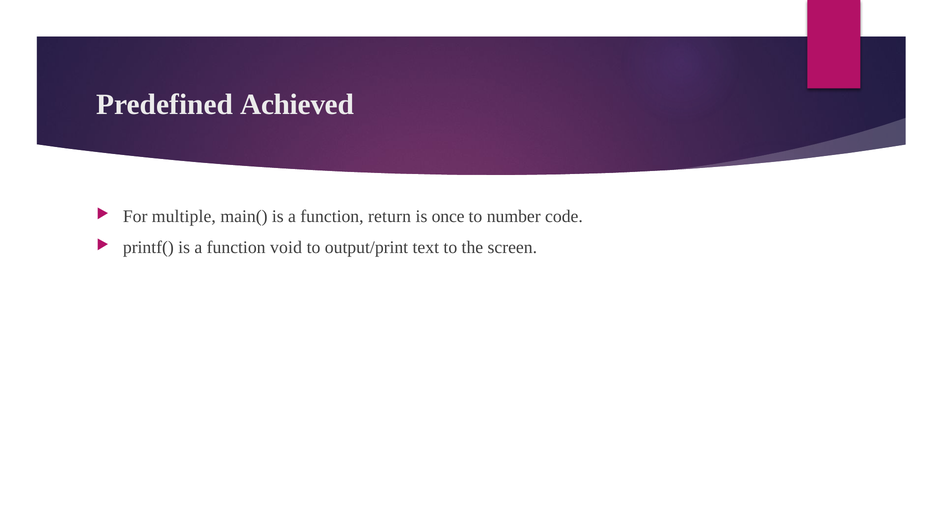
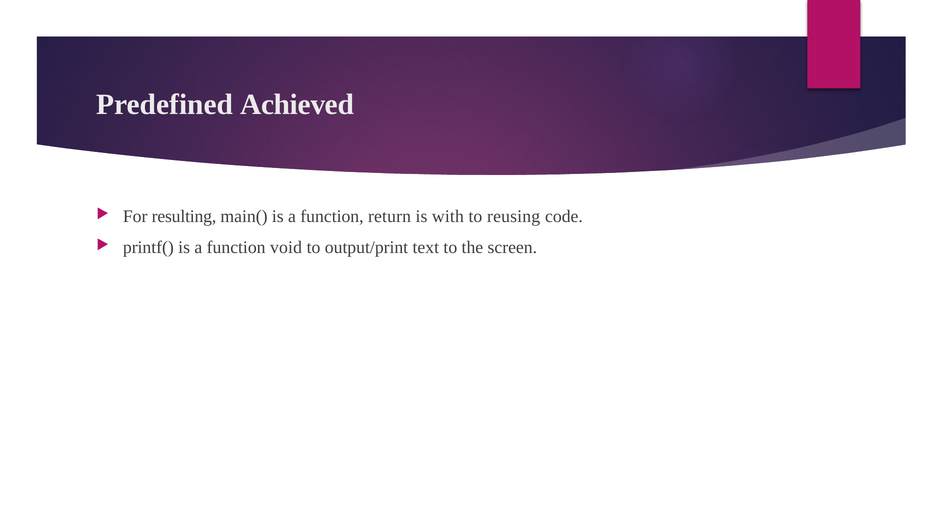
multiple: multiple -> resulting (184, 217)
once: once -> with (448, 217)
number: number -> reusing (514, 217)
